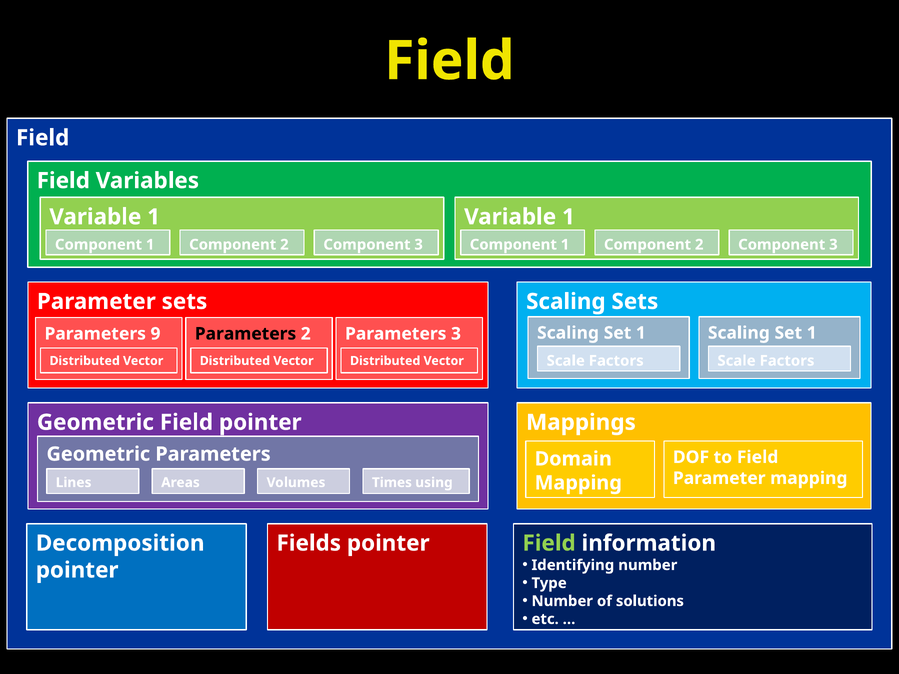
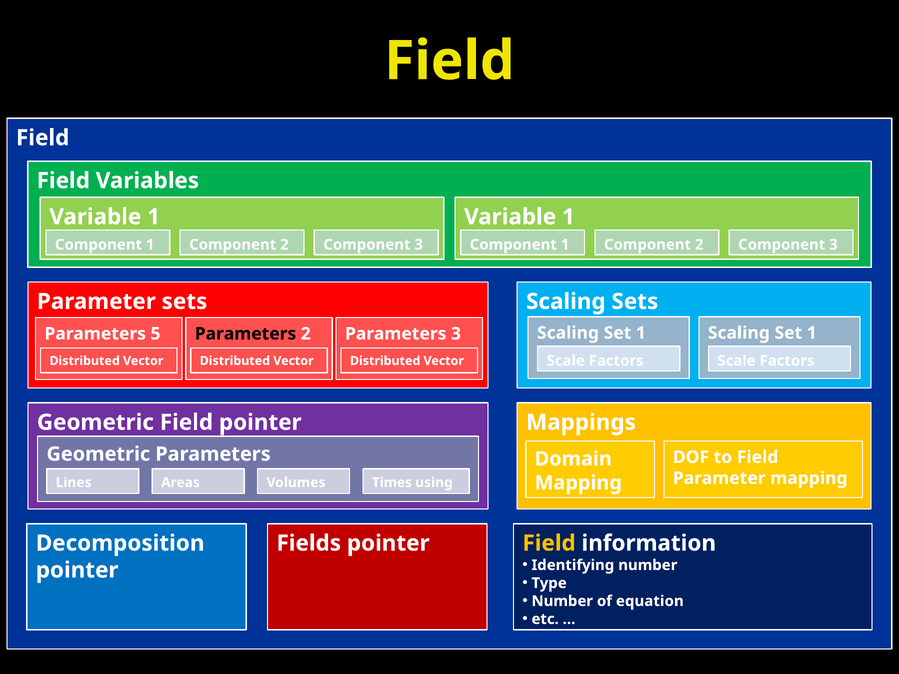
9: 9 -> 5 (155, 334)
Field colour: light green -> yellow (549, 543)
solutions: solutions -> equation (650, 601)
